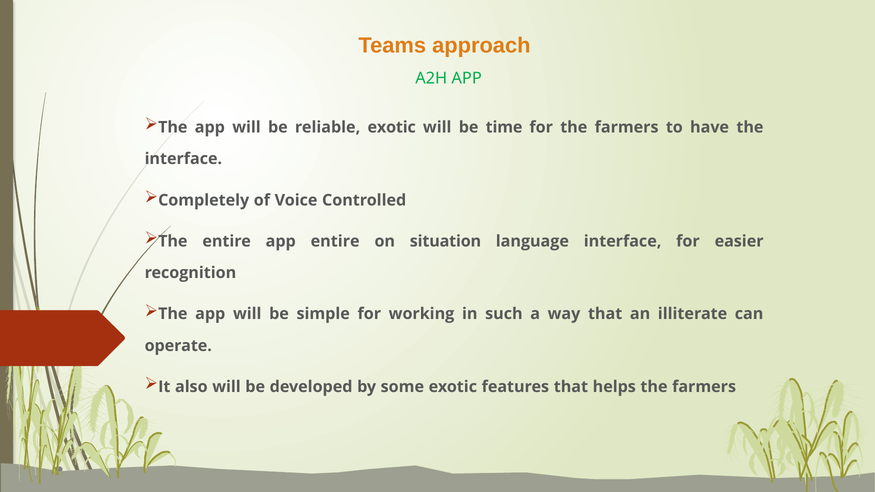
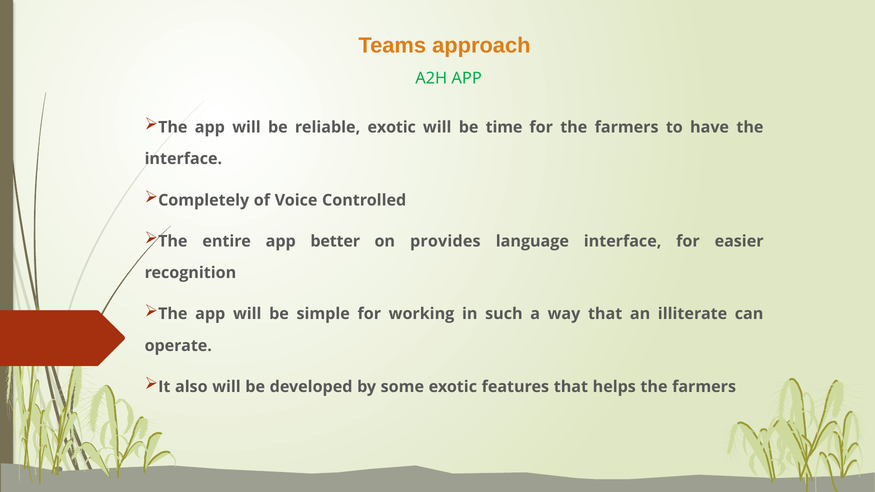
app entire: entire -> better (335, 241)
situation: situation -> provides (445, 241)
